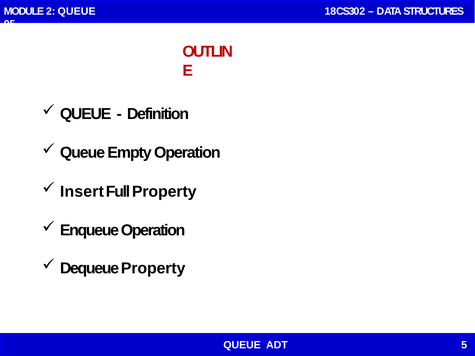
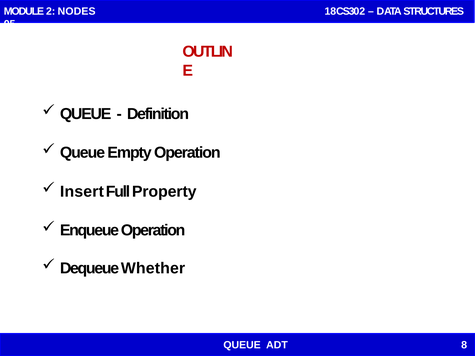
2 QUEUE: QUEUE -> NODES (77, 11)
Dequeue Property: Property -> Whether (153, 269)
5: 5 -> 8 (464, 345)
